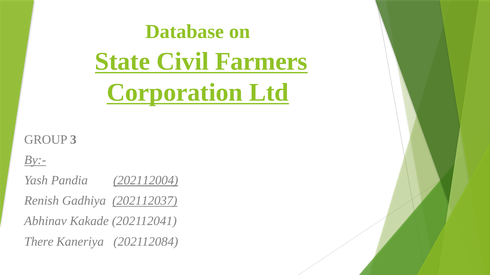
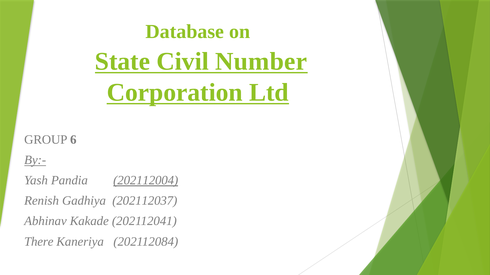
Farmers: Farmers -> Number (261, 62)
3: 3 -> 6 (73, 140)
202112037 underline: present -> none (145, 201)
